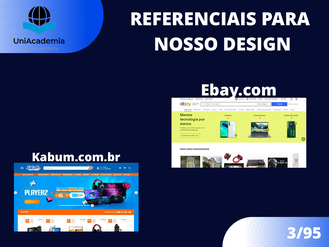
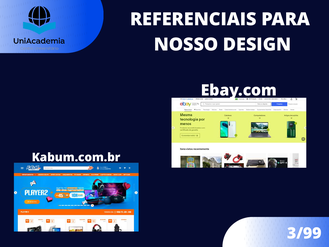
3/95: 3/95 -> 3/99 (304, 233)
